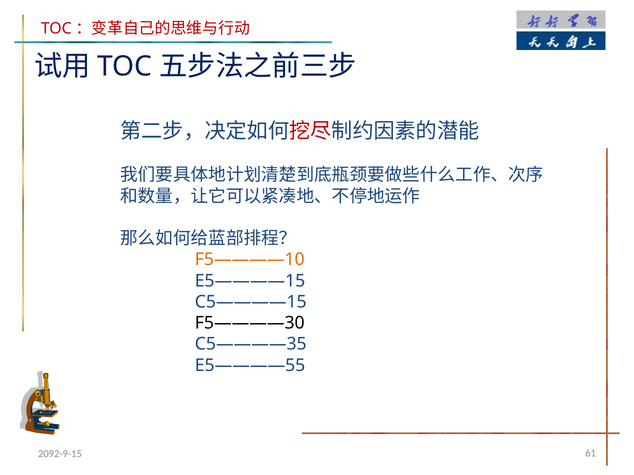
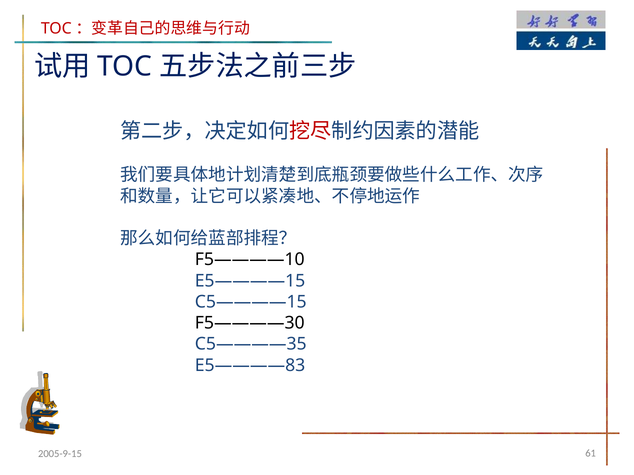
F5————10 colour: orange -> black (250, 260)
E5————55: E5————55 -> E5————83 (250, 366)
2092-9-15: 2092-9-15 -> 2005-9-15 (60, 454)
